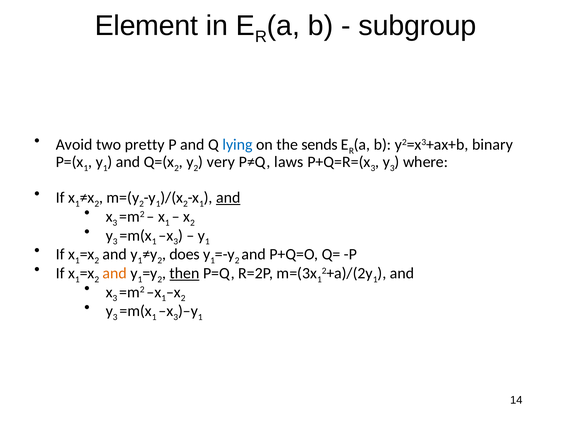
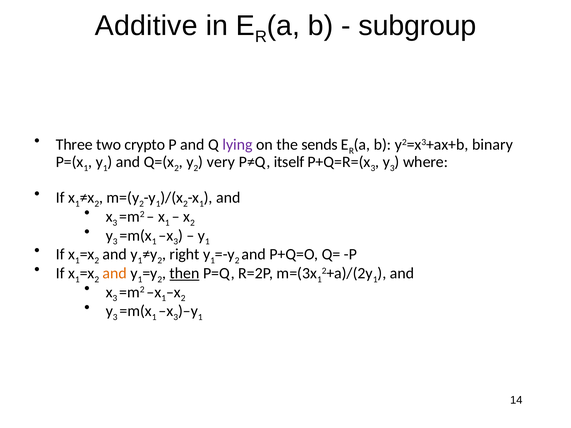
Element: Element -> Additive (146, 26)
Avoid: Avoid -> Three (74, 145)
pretty: pretty -> crypto (145, 145)
lying colour: blue -> purple (237, 145)
laws: laws -> itself (289, 162)
and underline: present -> none (228, 198)
does: does -> right (185, 254)
